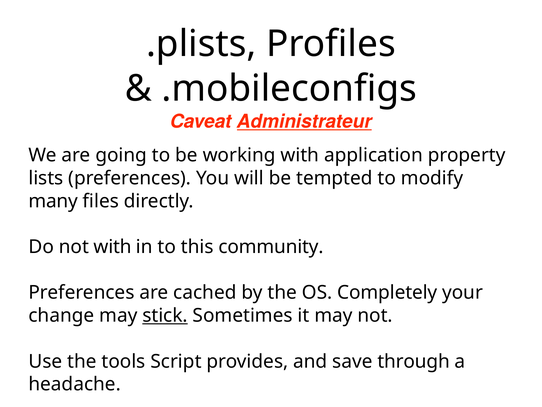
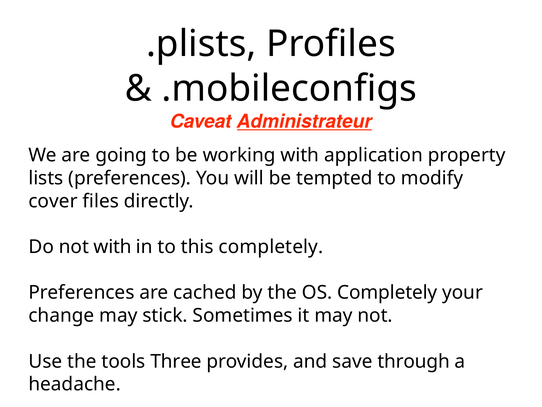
many: many -> cover (53, 201)
this community: community -> completely (271, 247)
stick underline: present -> none (165, 315)
Script: Script -> Three (176, 361)
